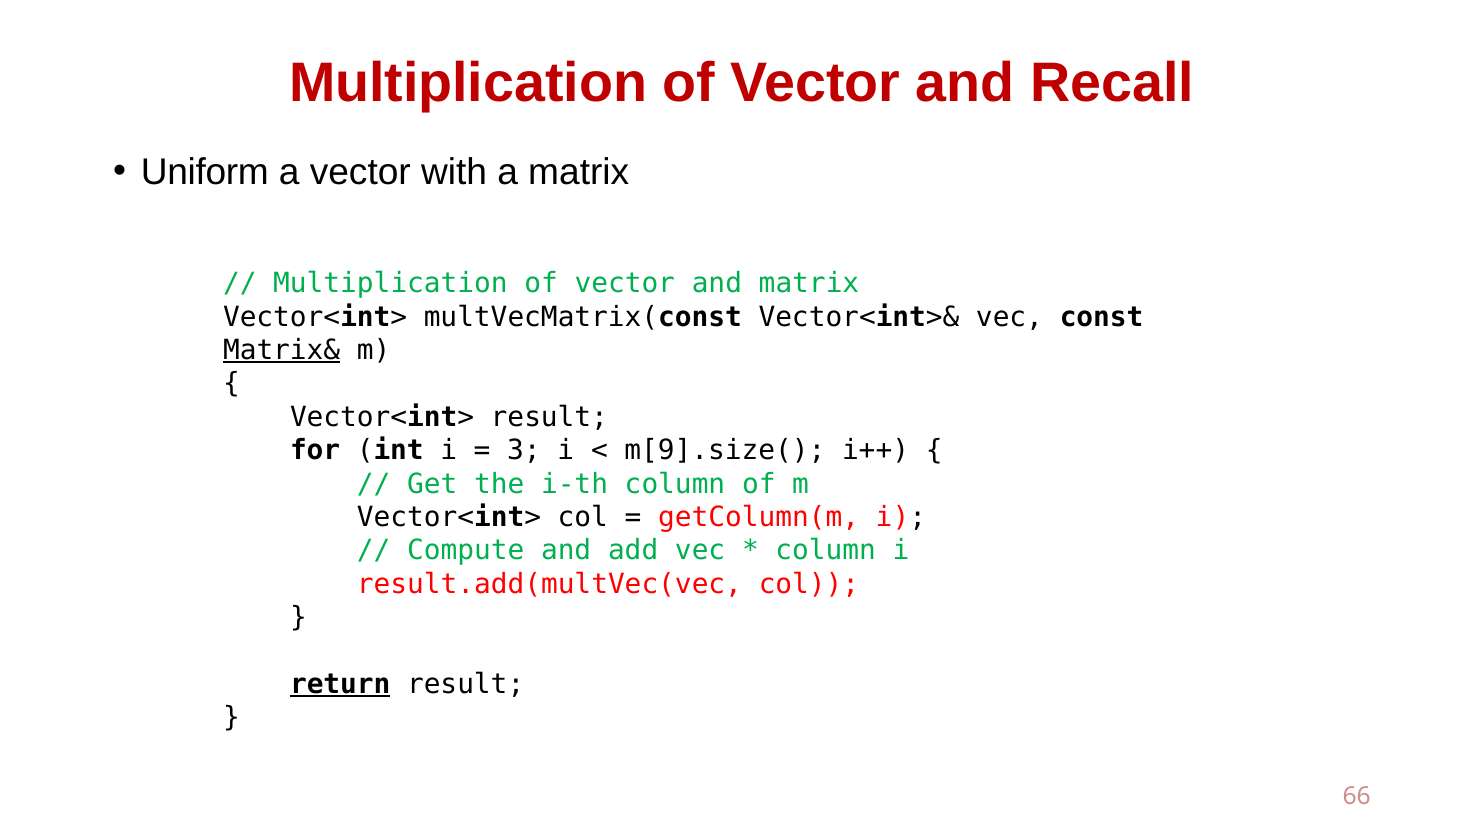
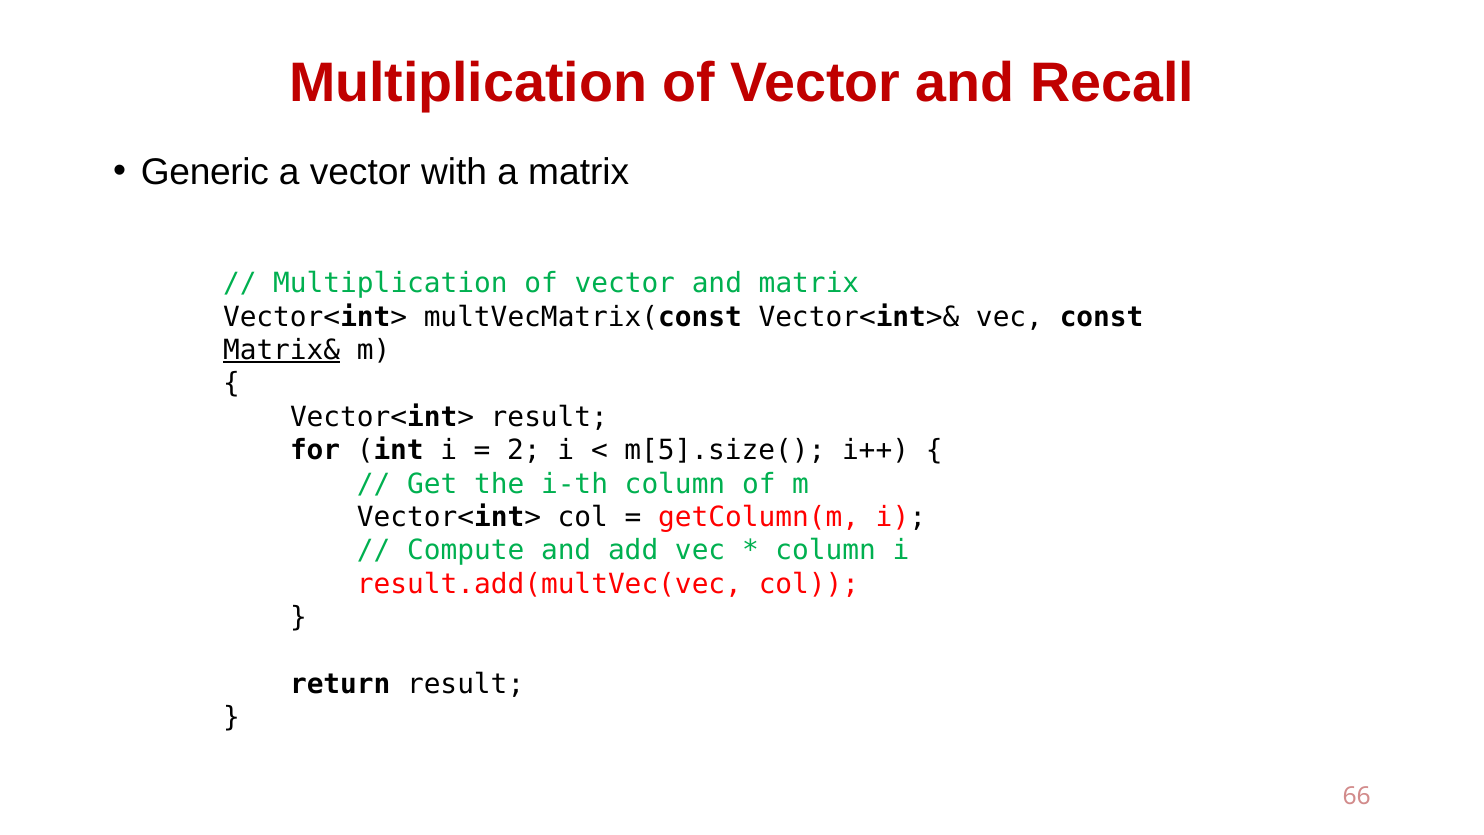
Uniform: Uniform -> Generic (205, 172)
3: 3 -> 2 (524, 450)
m[9].size(: m[9].size( -> m[5].size( (725, 450)
return underline: present -> none (340, 684)
